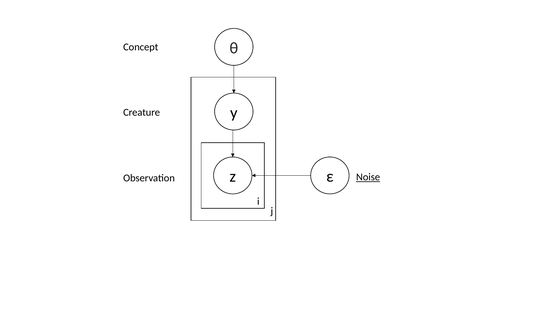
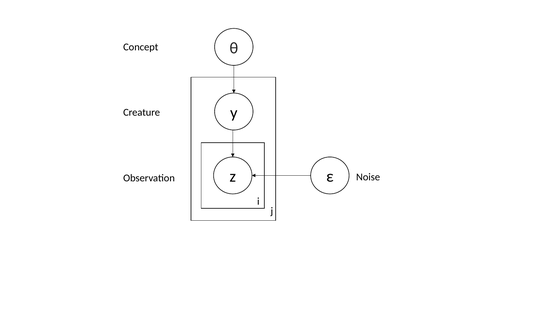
Noise underline: present -> none (368, 177)
